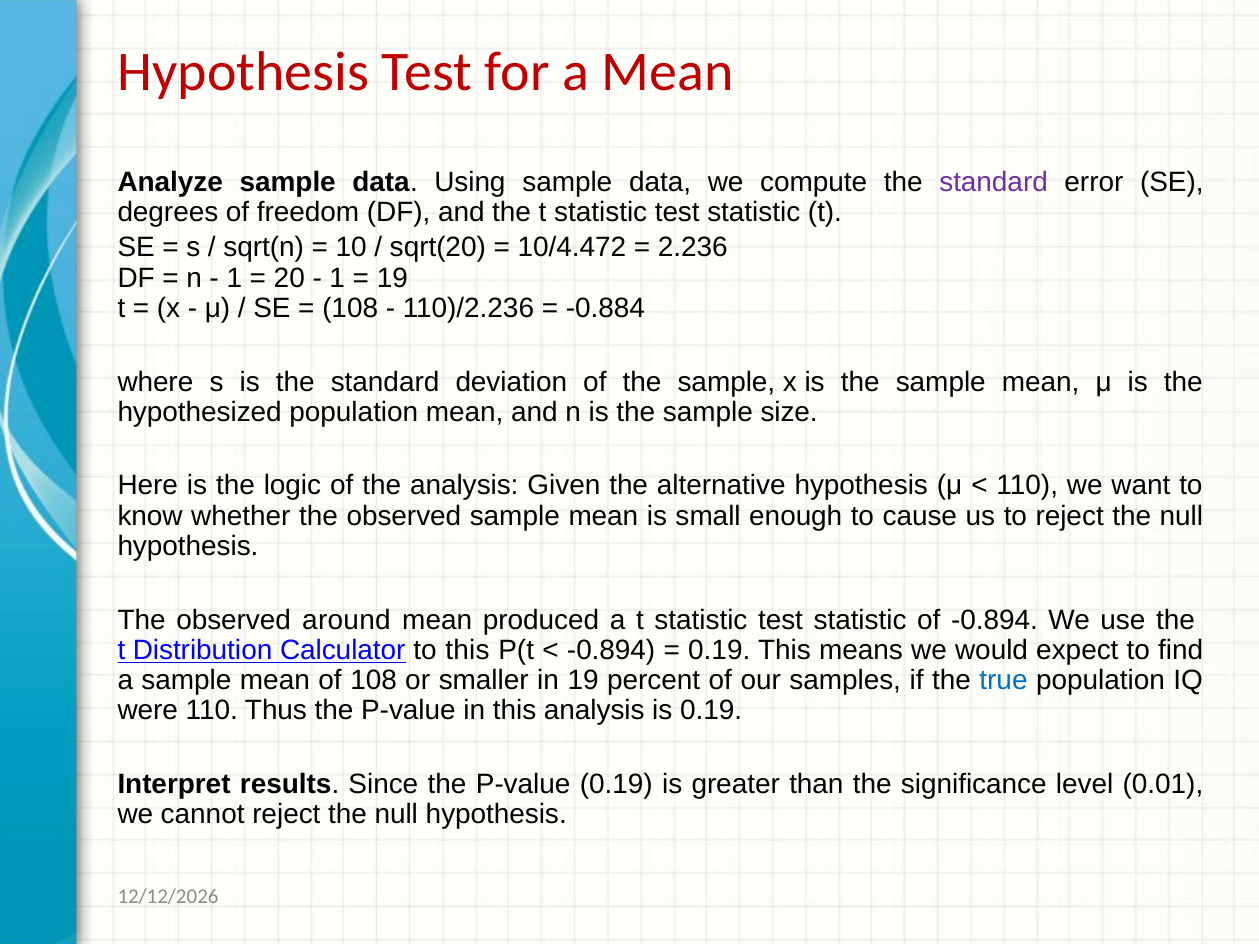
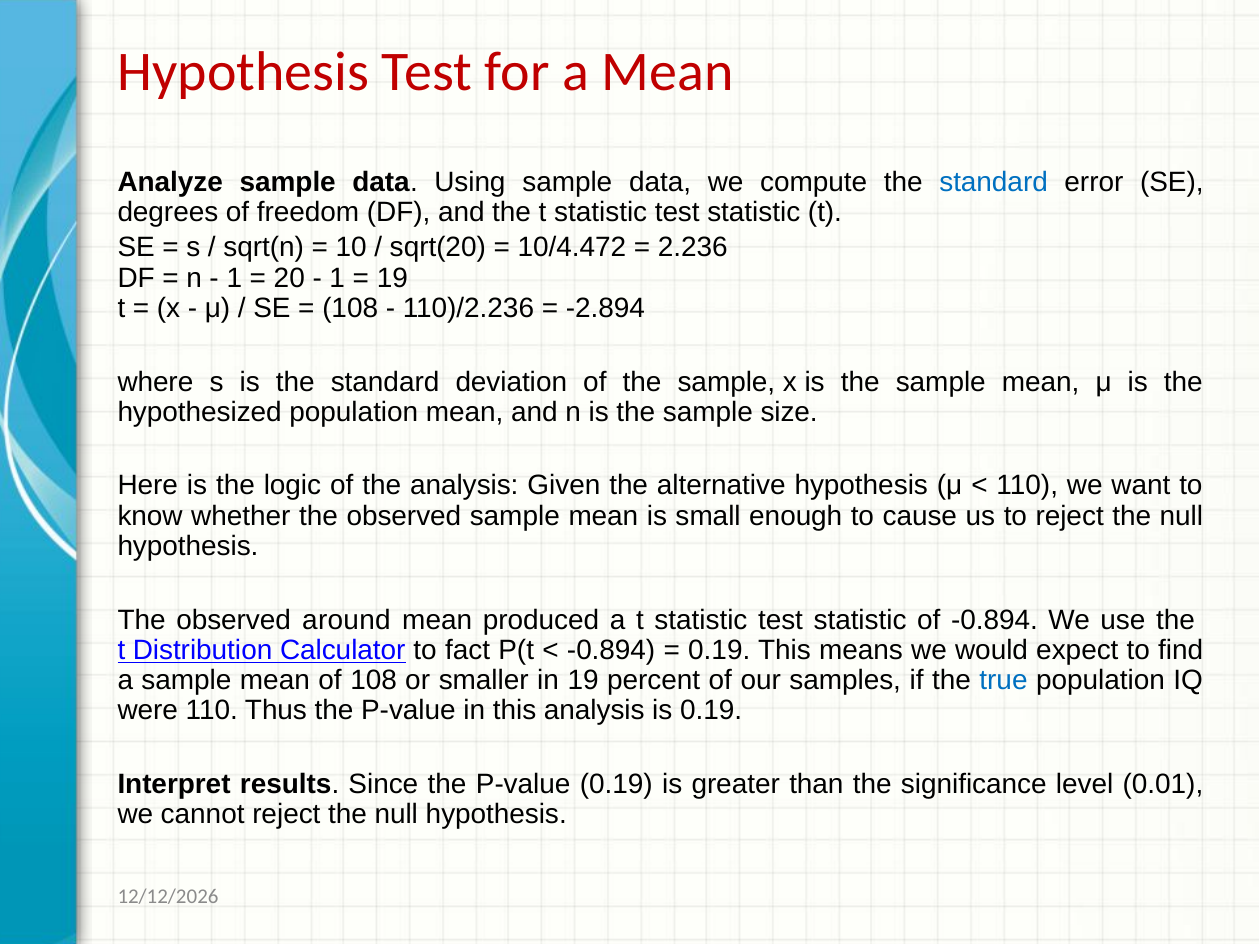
standard colour: purple -> blue (994, 182)
-0.884: -0.884 -> -2.894 (605, 308)
to this: this -> fact (468, 650)
